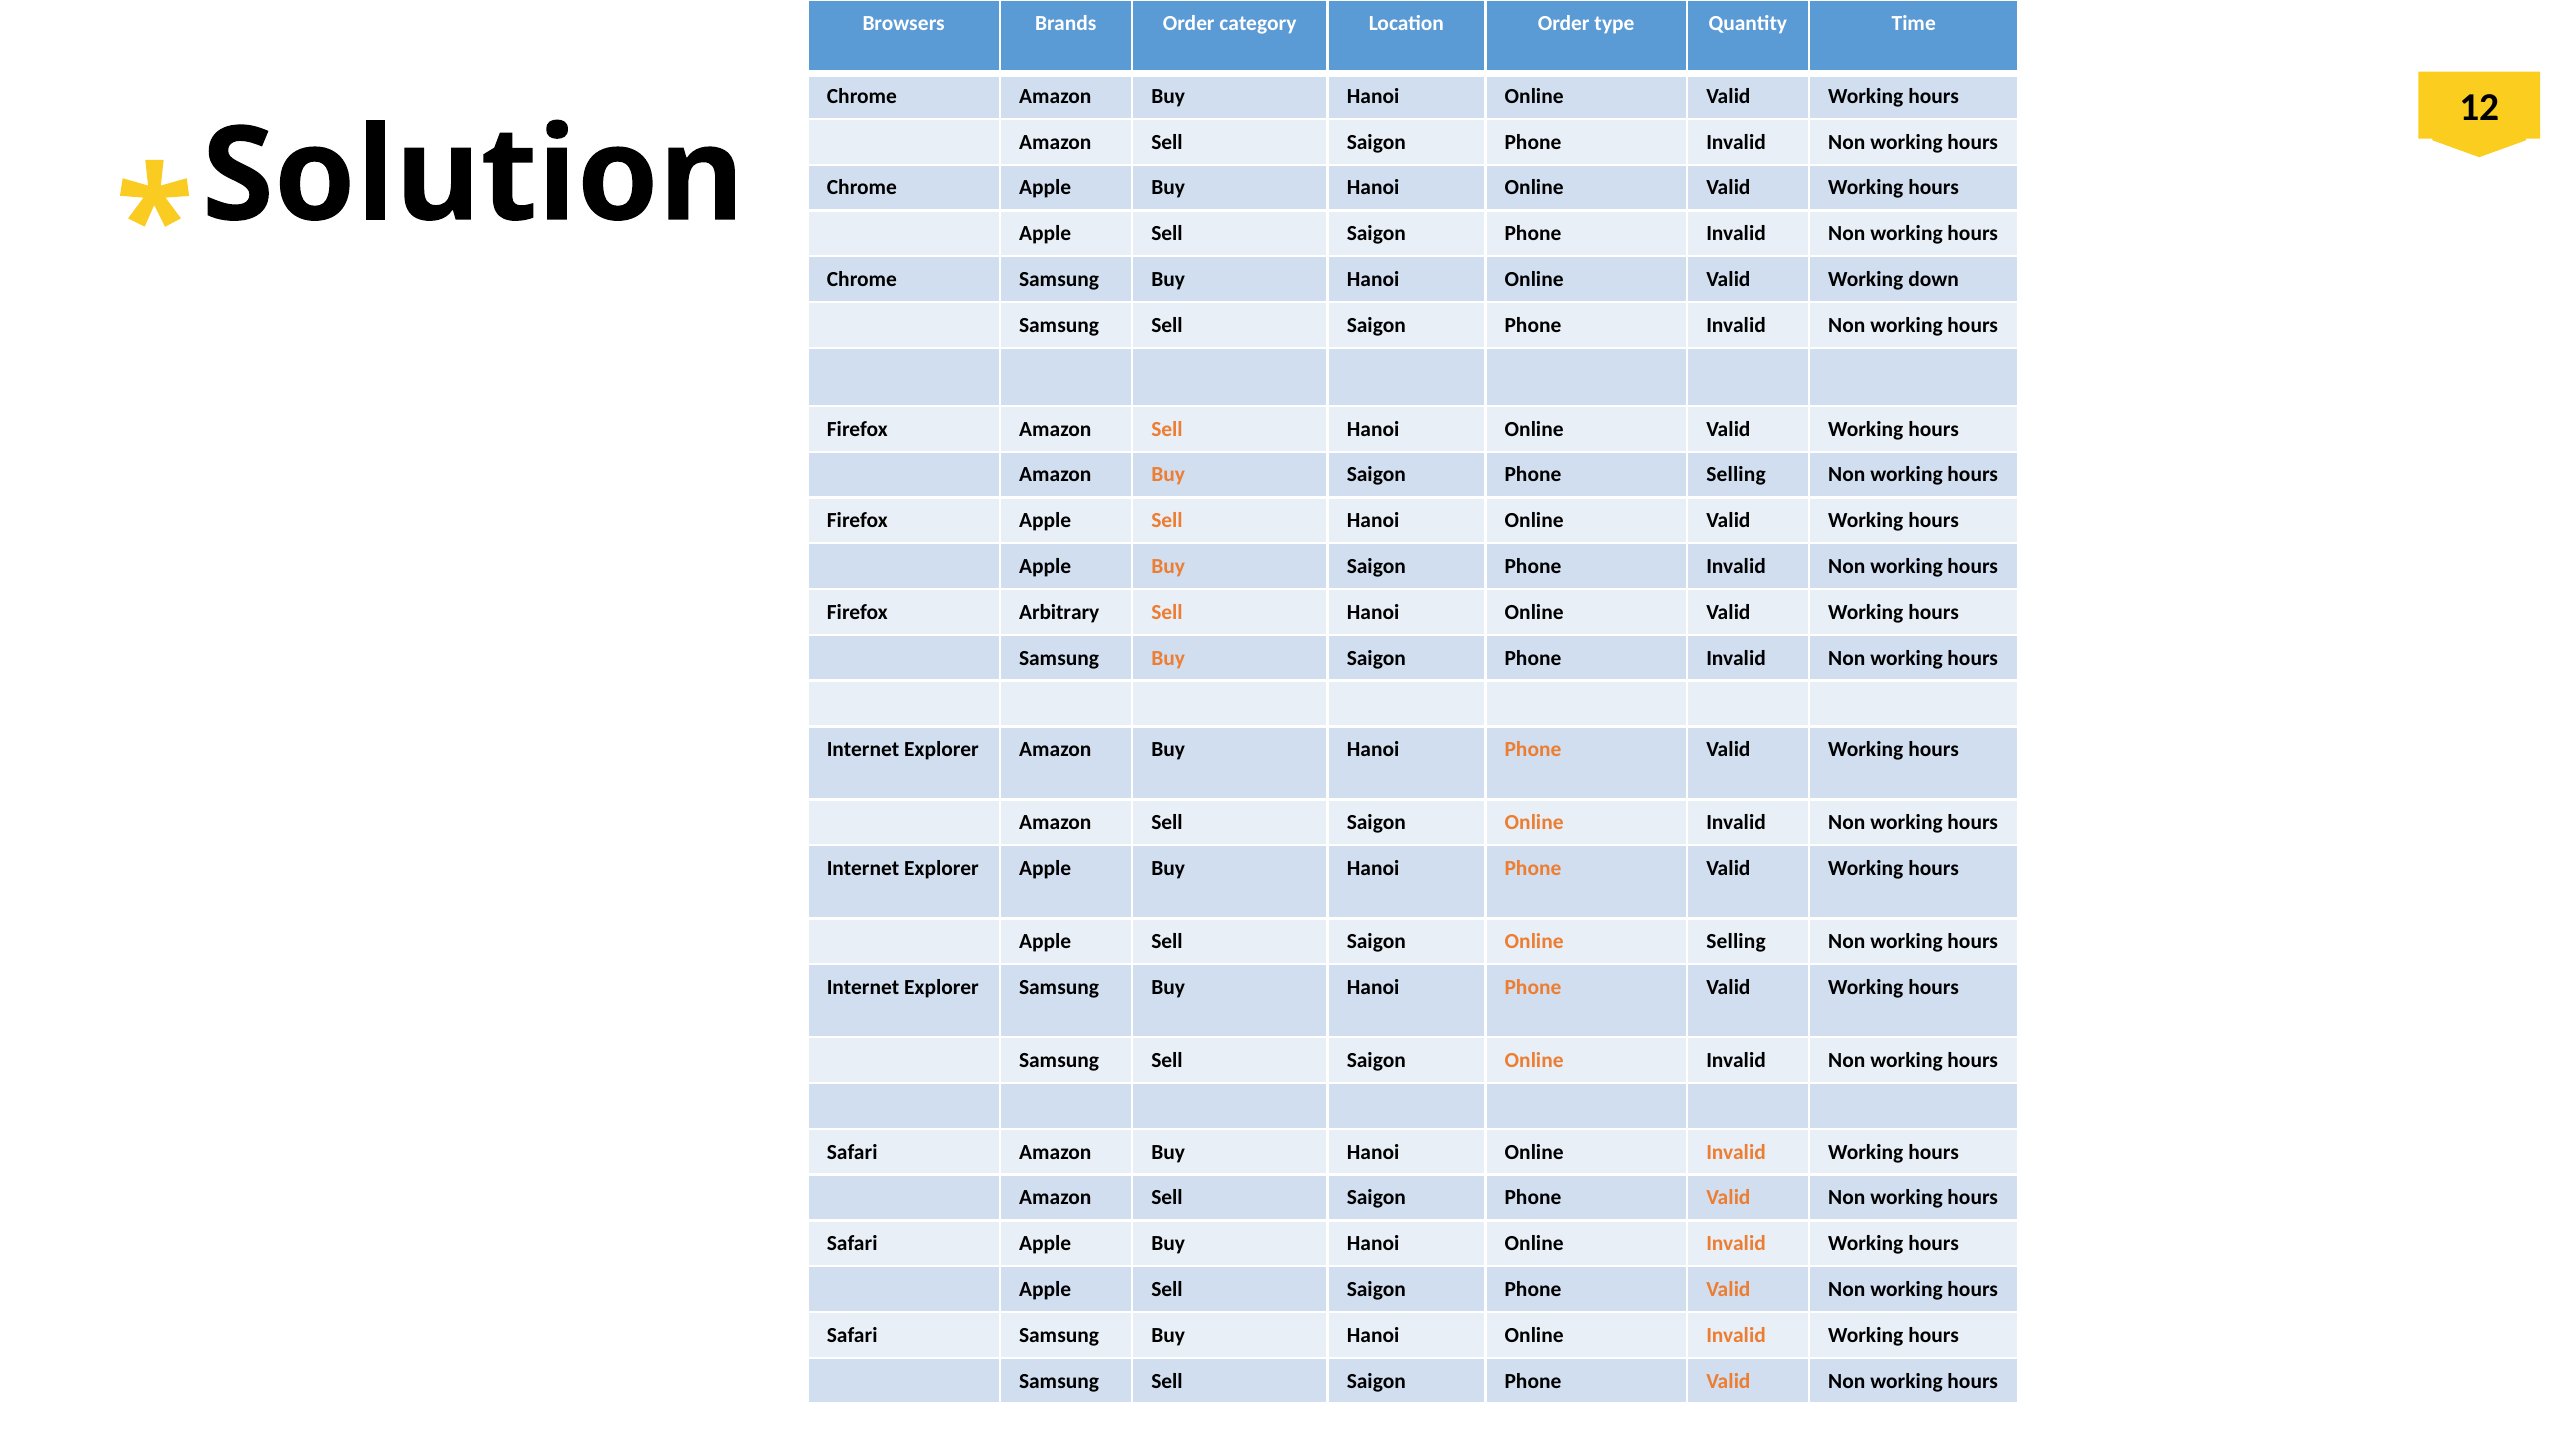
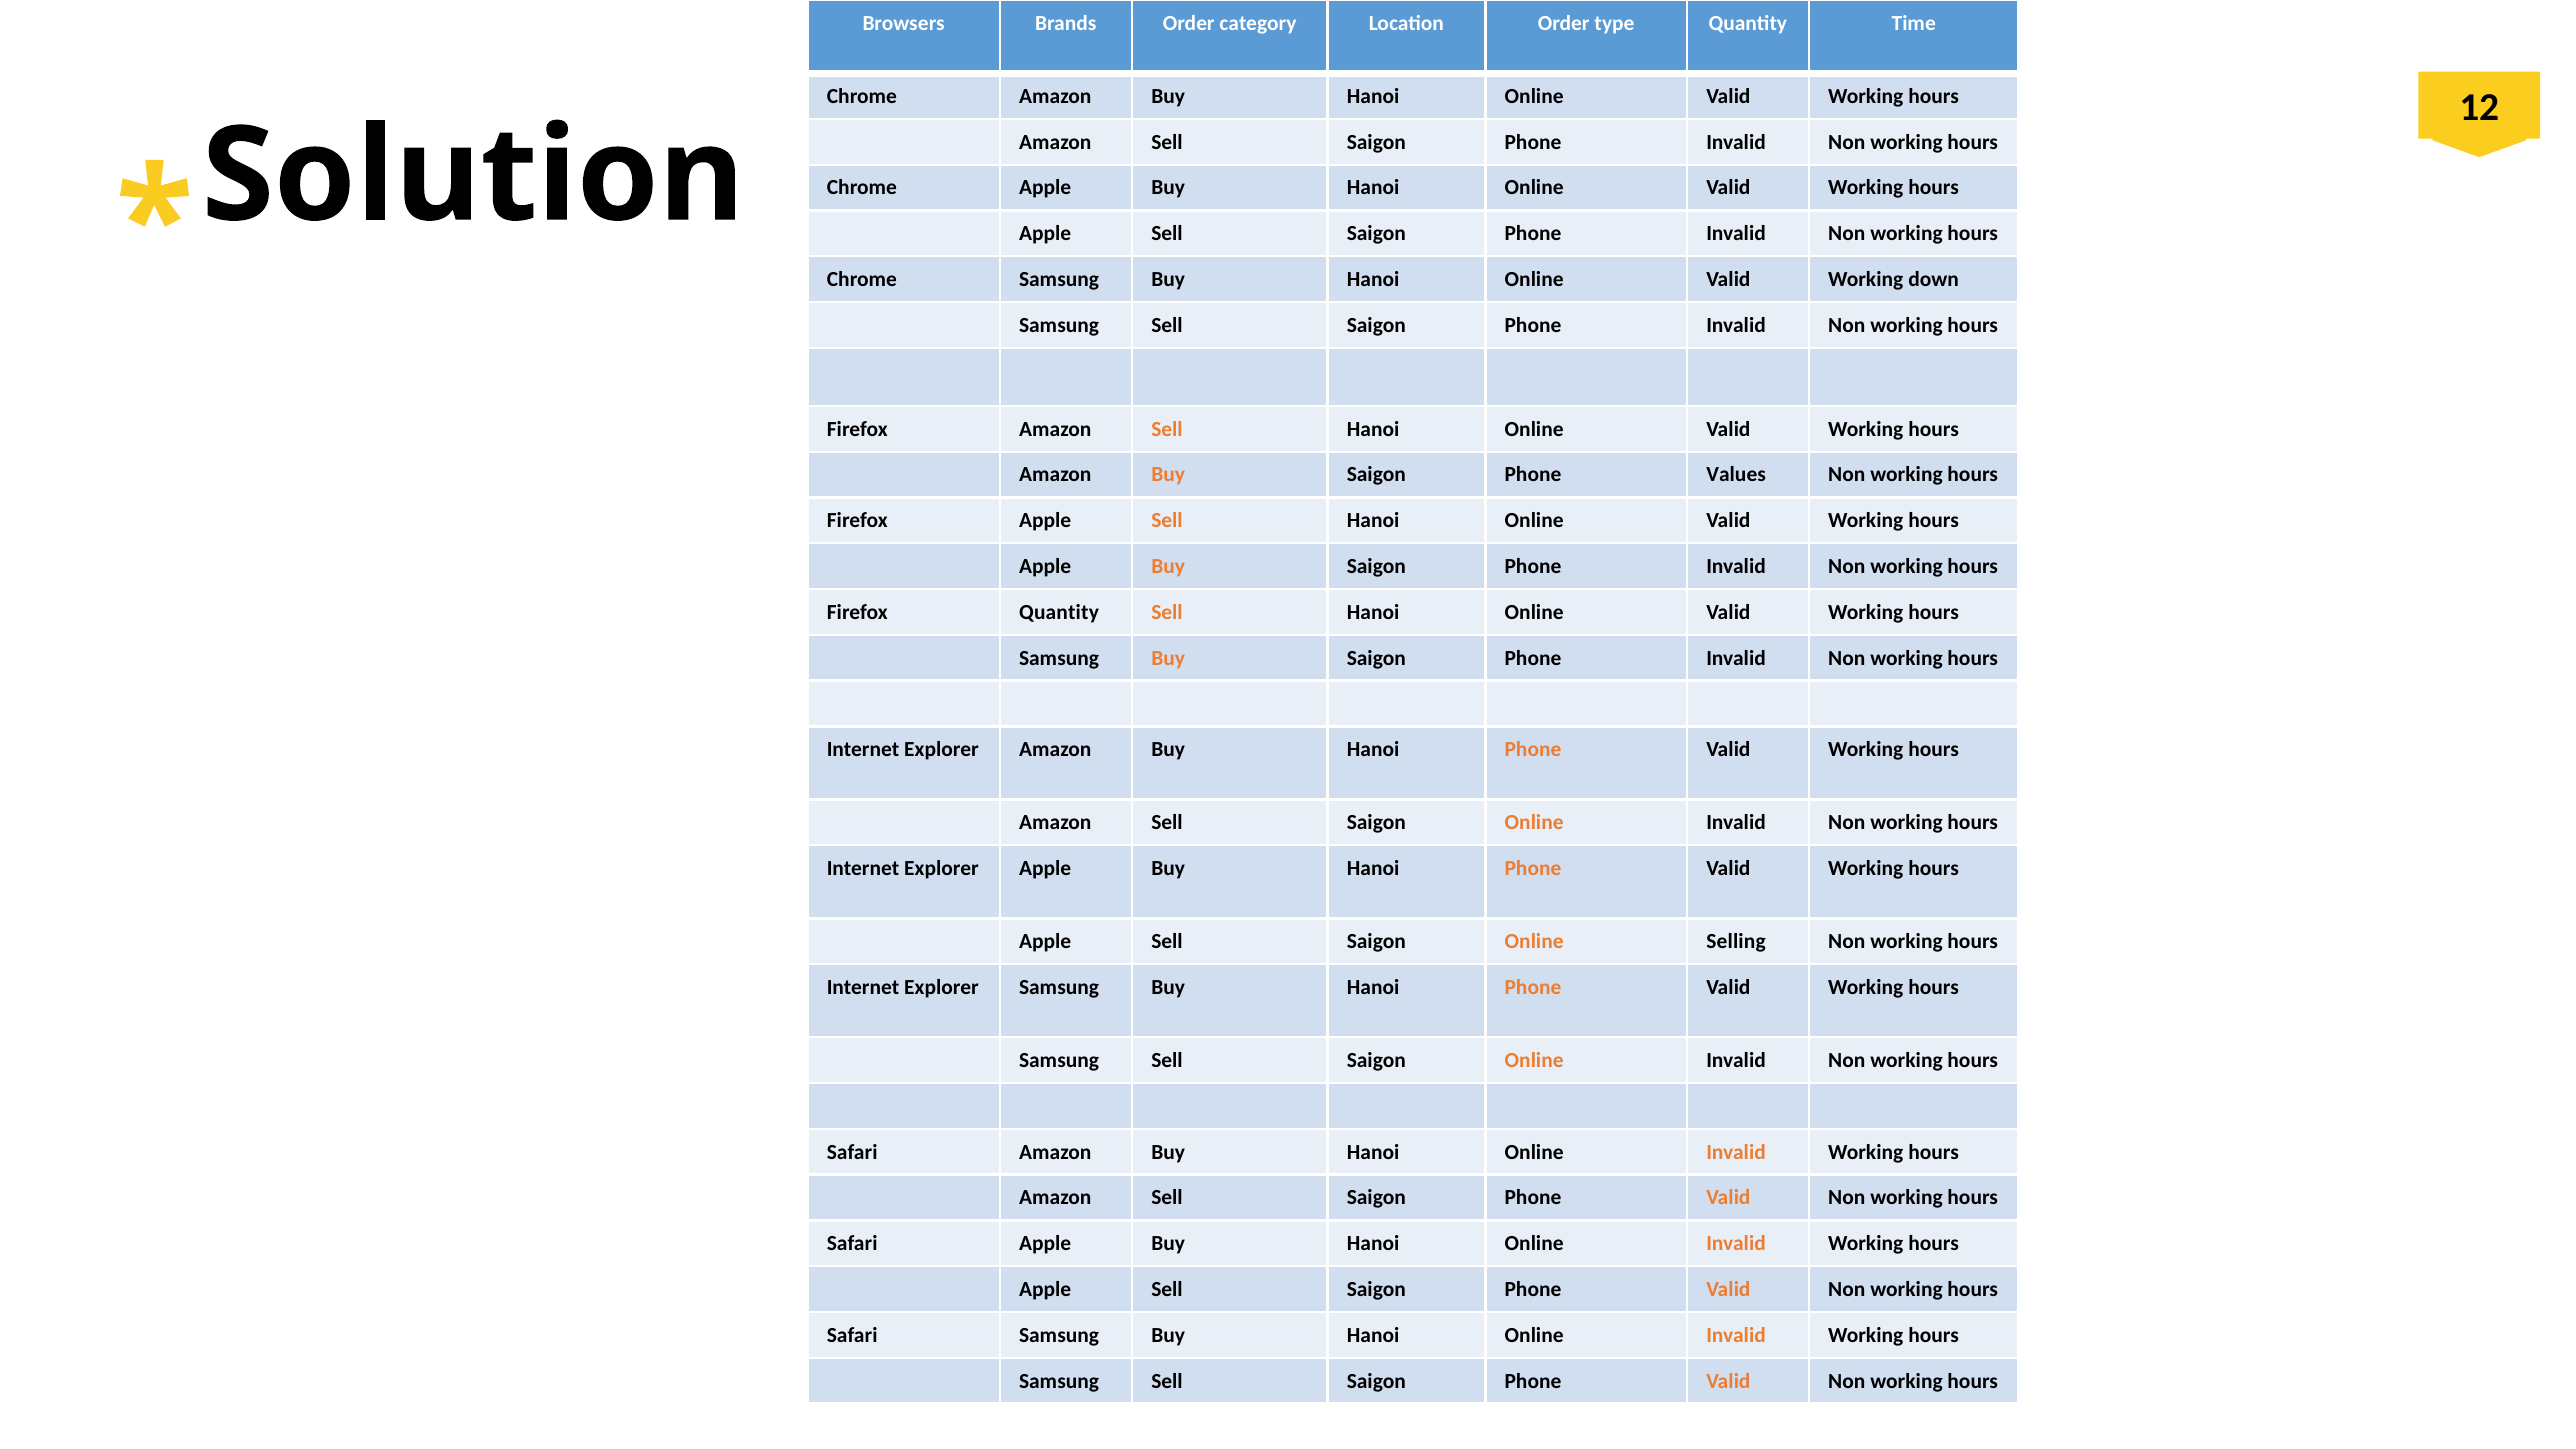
Phone Selling: Selling -> Values (1736, 475)
Firefox Arbitrary: Arbitrary -> Quantity (1059, 612)
